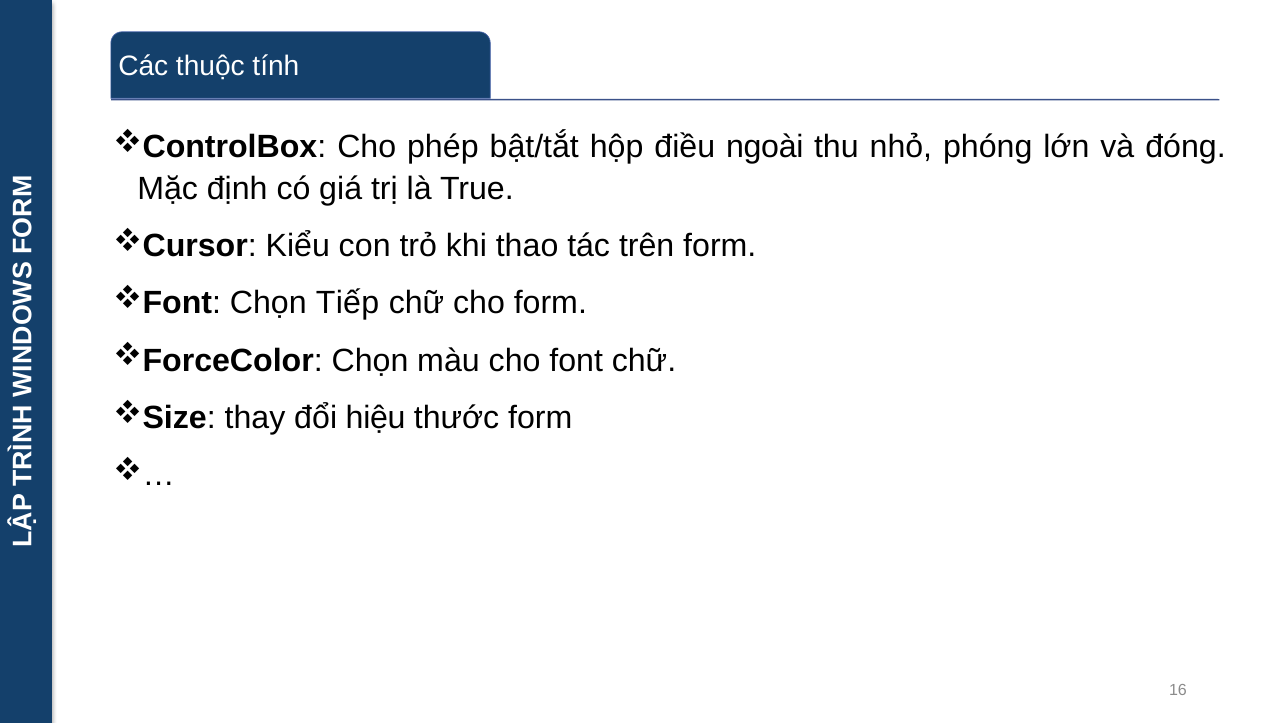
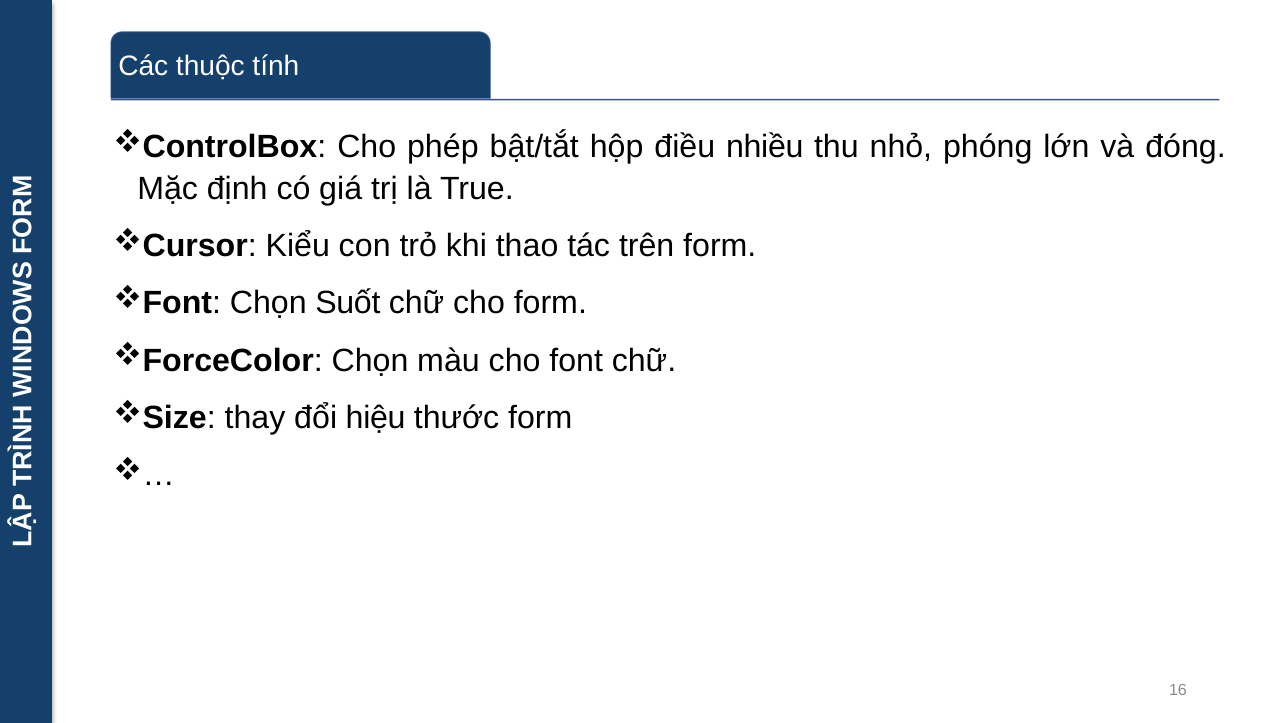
ngoài: ngoài -> nhiều (765, 147)
Tiếp: Tiếp -> Suốt (348, 303)
